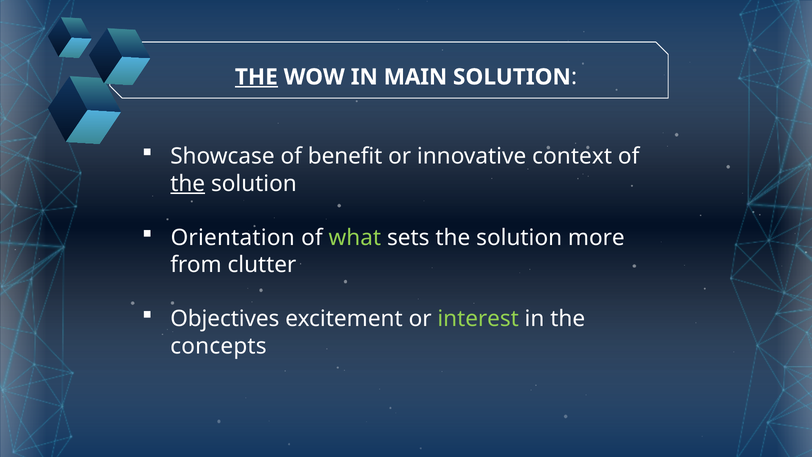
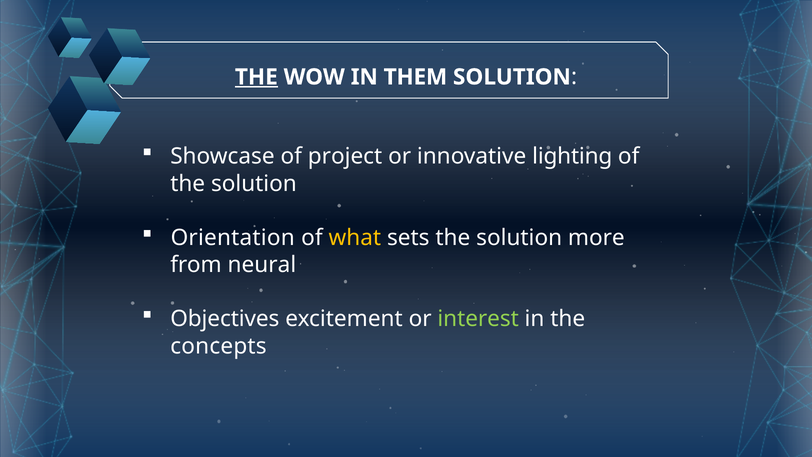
MAIN: MAIN -> THEM (415, 77)
benefit: benefit -> project (345, 156)
context: context -> lighting (572, 156)
the underline: present -> none (188, 183)
what colour: light green -> yellow (355, 238)
clutter: clutter -> neural (262, 265)
